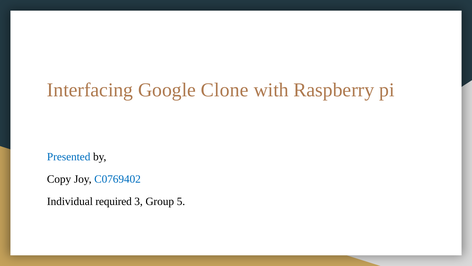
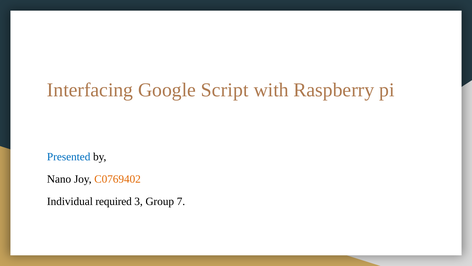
Clone: Clone -> Script (225, 90)
Copy: Copy -> Nano (59, 179)
C0769402 colour: blue -> orange (118, 179)
5: 5 -> 7 (181, 201)
